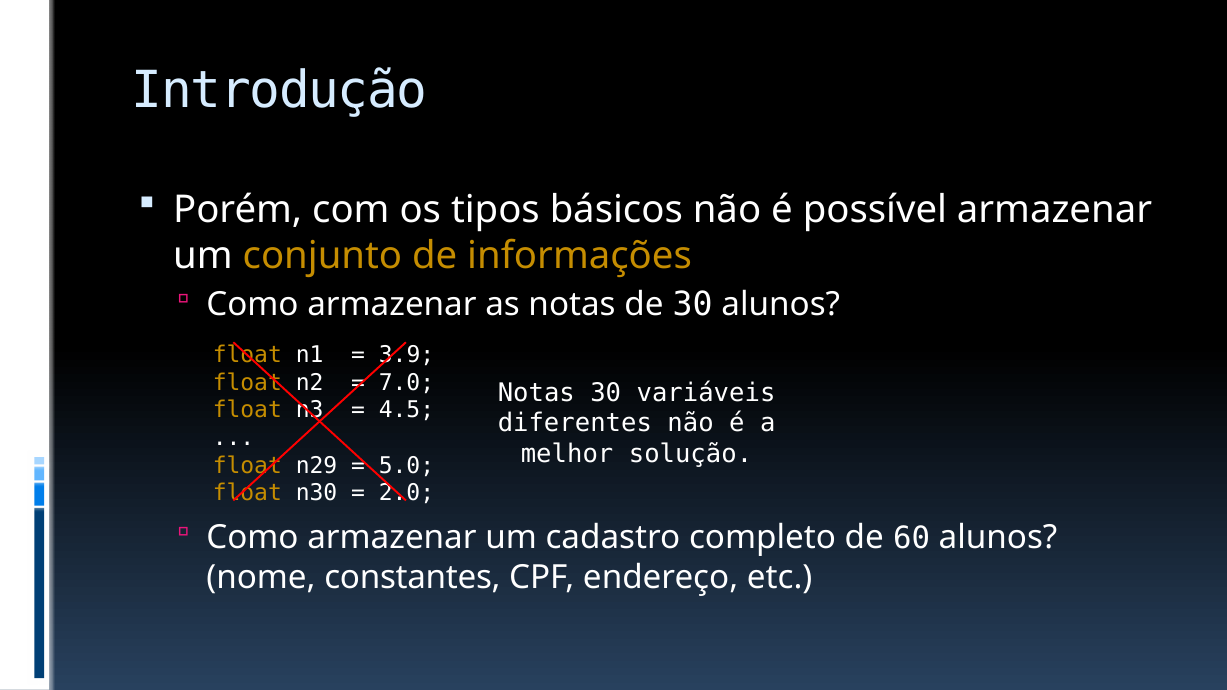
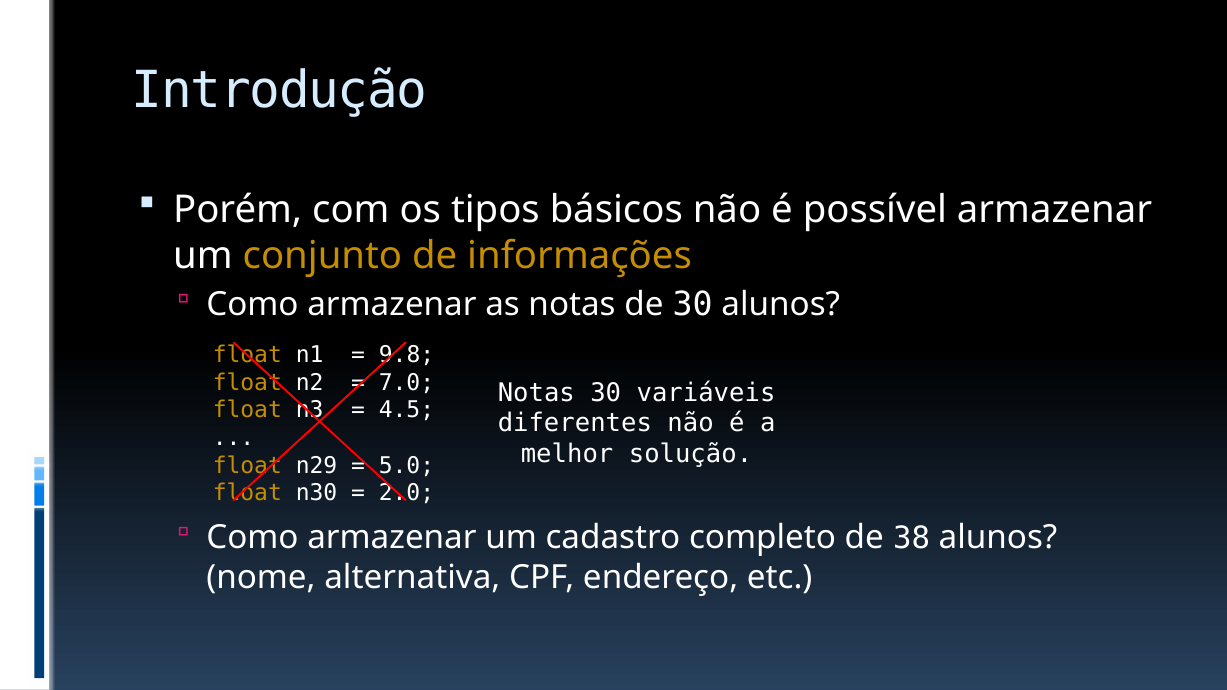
3.9: 3.9 -> 9.8 (407, 355)
60: 60 -> 38 (912, 539)
constantes: constantes -> alternativa (412, 578)
